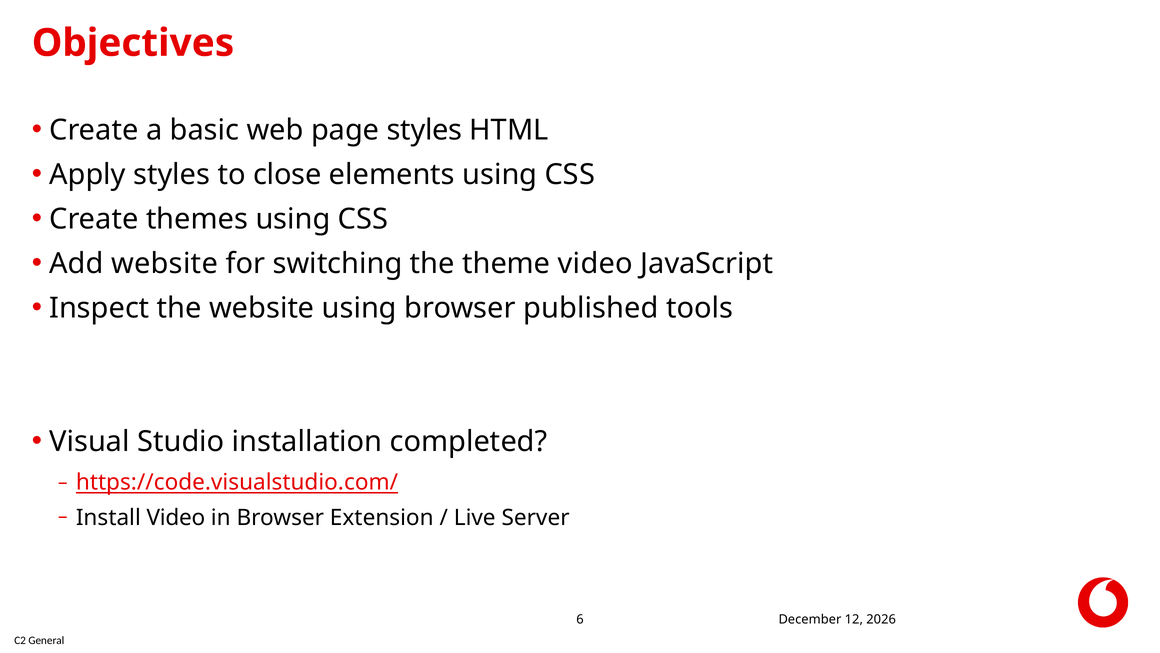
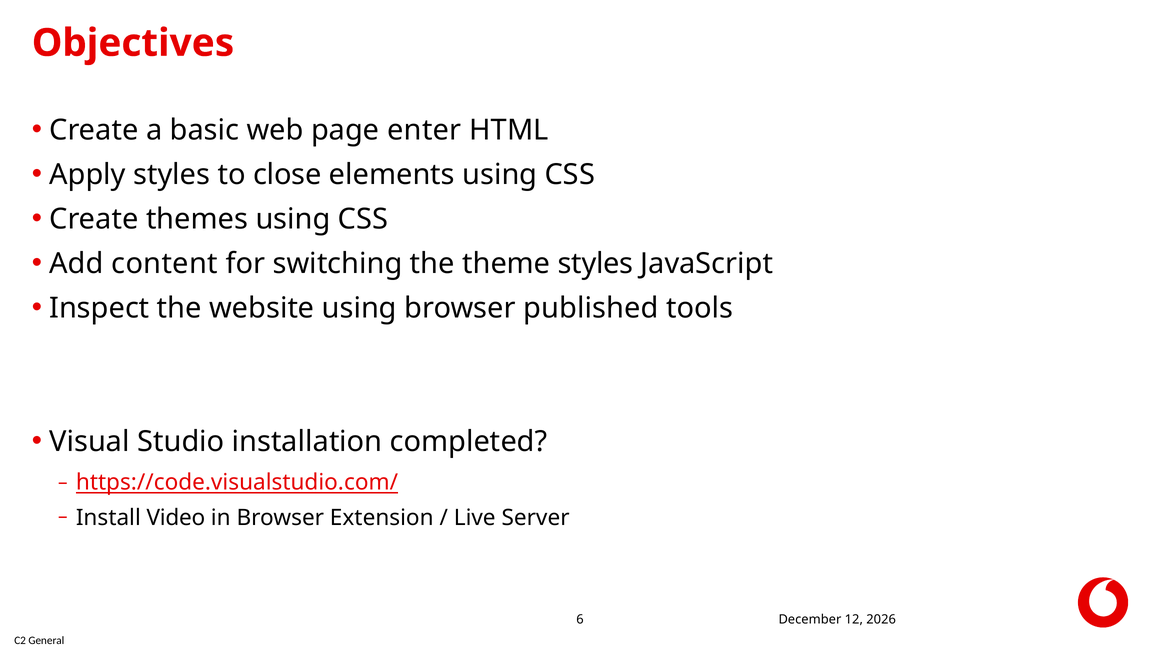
page styles: styles -> enter (424, 130)
Add website: website -> content (165, 264)
theme video: video -> styles (596, 264)
